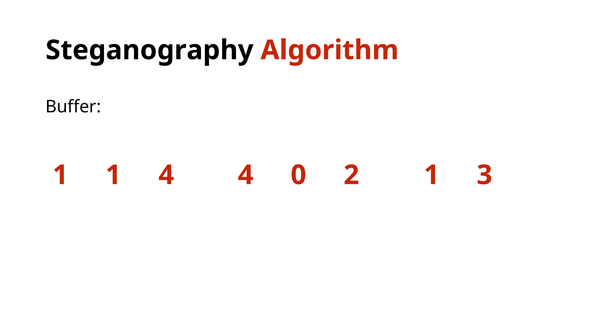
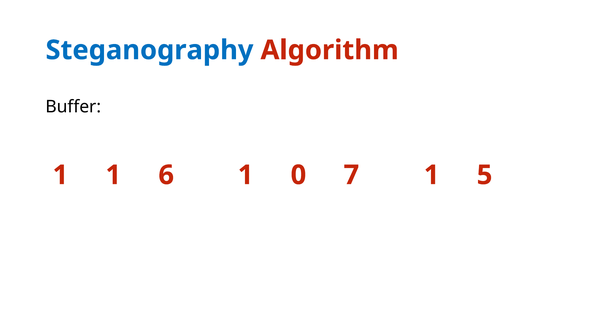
Steganography colour: black -> blue (149, 50)
4: 4 -> 6 (166, 175)
4: 4 -> 1 (246, 175)
2: 2 -> 7 (351, 175)
3: 3 -> 5 (485, 175)
